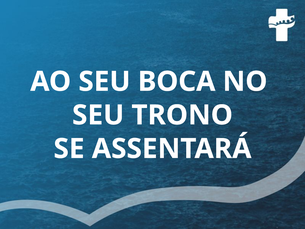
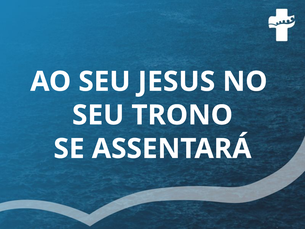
BOCA: BOCA -> JESUS (177, 82)
